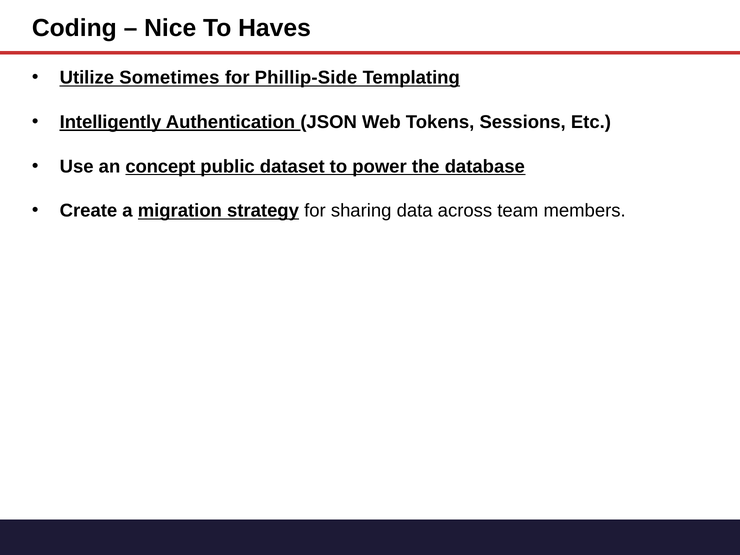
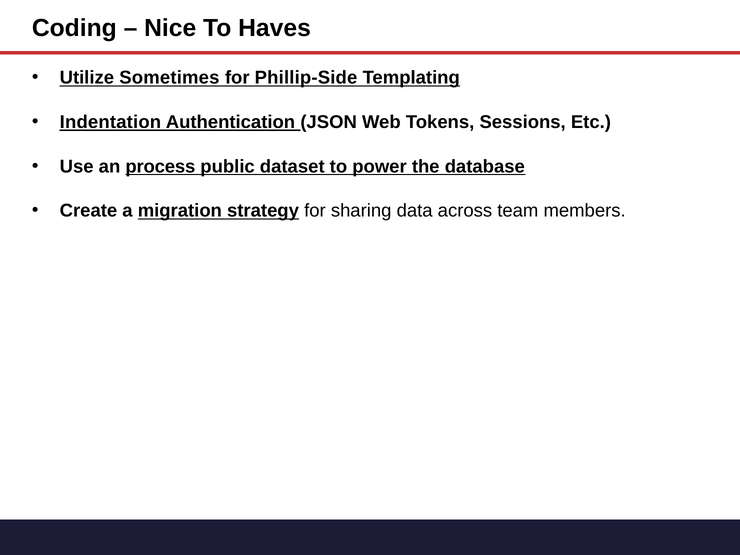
Intelligently: Intelligently -> Indentation (110, 122)
concept: concept -> process (160, 166)
